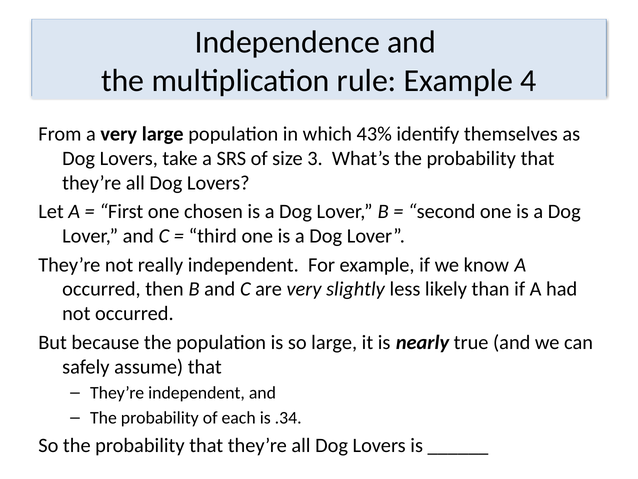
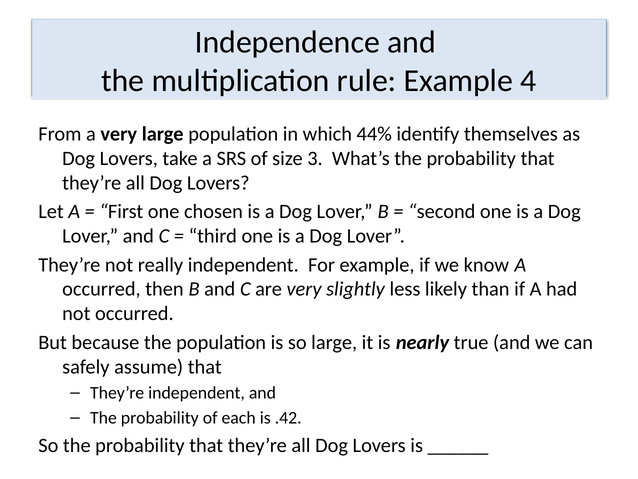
43%: 43% -> 44% (374, 134)
.34: .34 -> .42 (288, 418)
